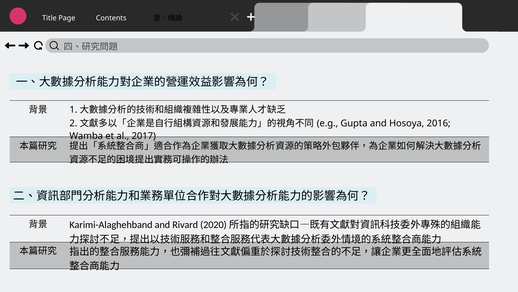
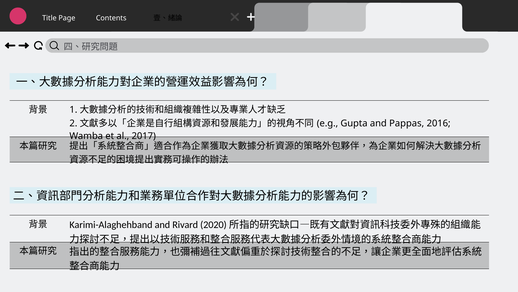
Hosoya: Hosoya -> Pappas (407, 123)
